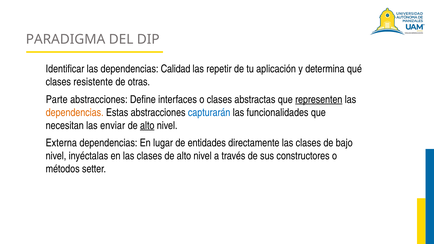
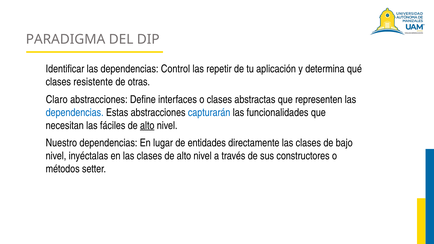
Calidad: Calidad -> Control (175, 69)
Parte: Parte -> Claro (57, 99)
representen underline: present -> none (319, 99)
dependencias colour: orange -> blue (75, 113)
enviar: enviar -> fáciles (113, 126)
Externa: Externa -> Nuestro (61, 143)
